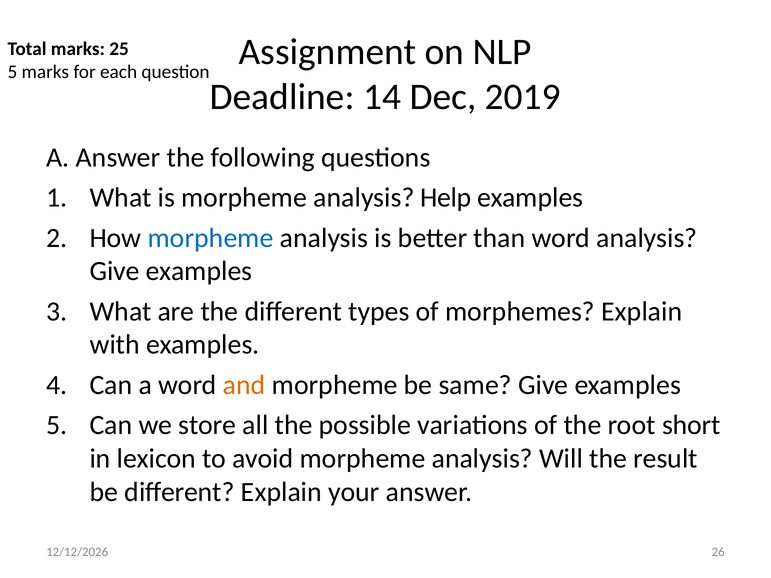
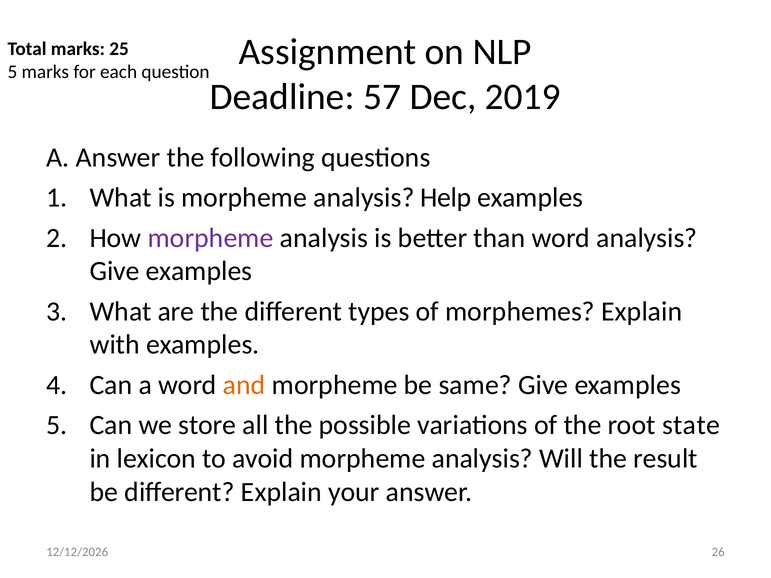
14: 14 -> 57 (382, 97)
morpheme colour: blue -> purple (211, 238)
short: short -> state (691, 425)
